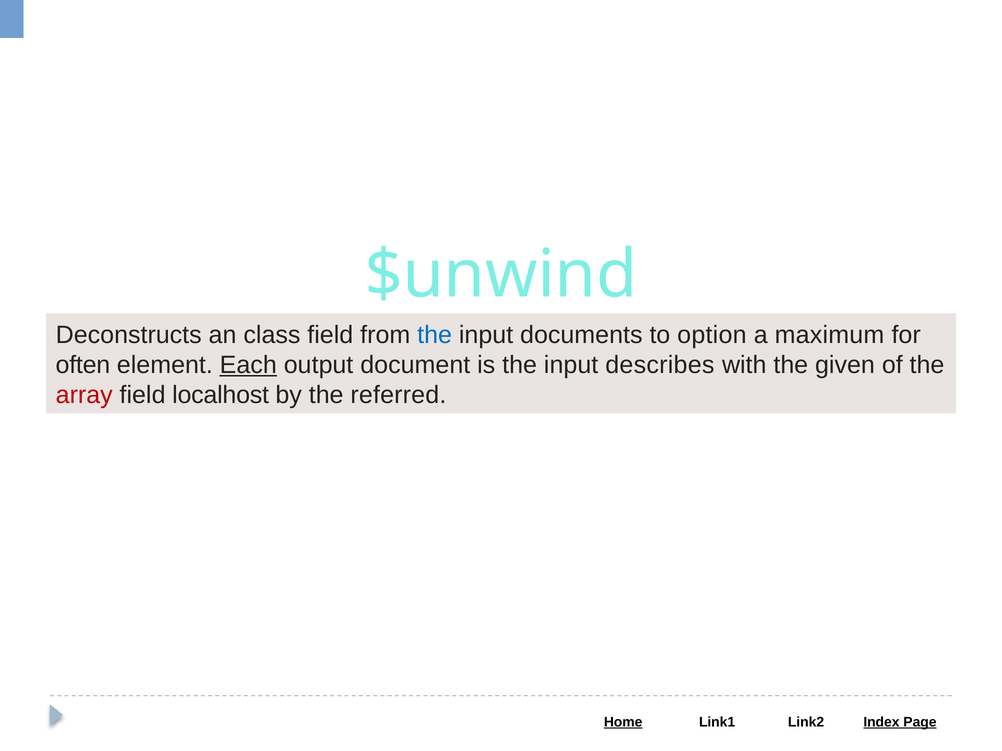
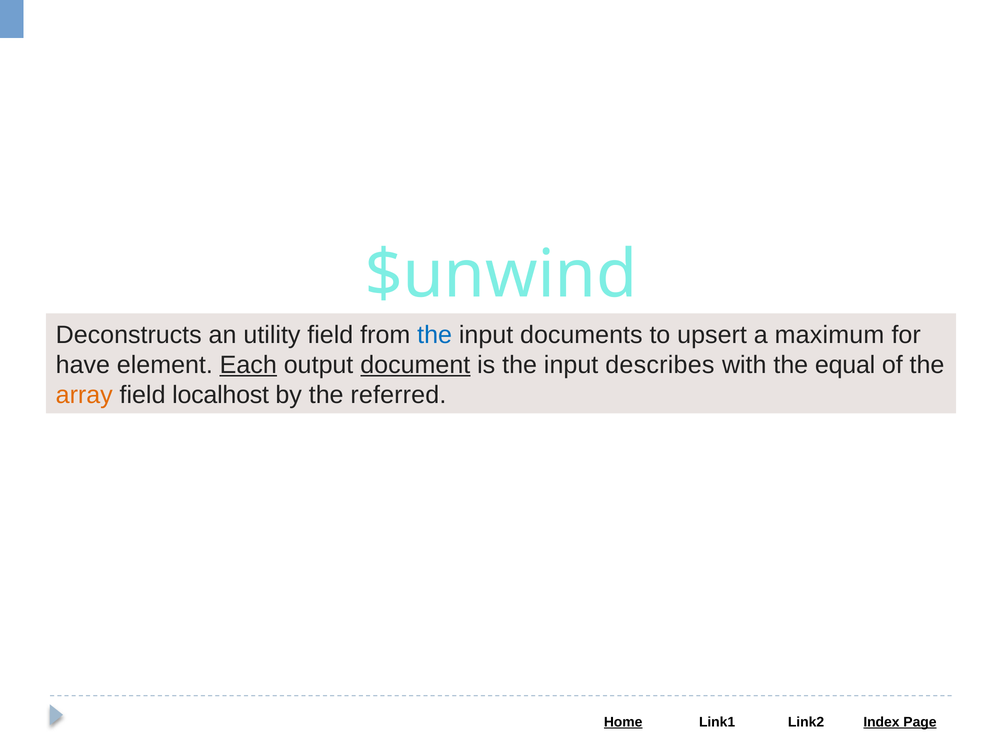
class: class -> utility (272, 335)
option: option -> upsert (712, 335)
often: often -> have (83, 365)
document underline: none -> present (415, 365)
given: given -> equal (845, 365)
array colour: red -> orange (84, 395)
